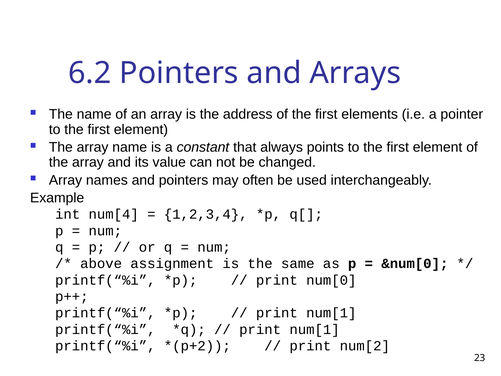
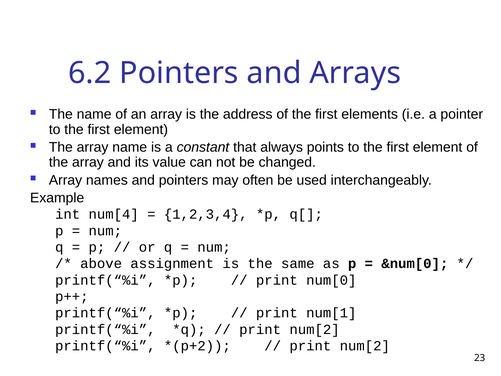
num[1: num[1 -> num[2 (315, 329)
